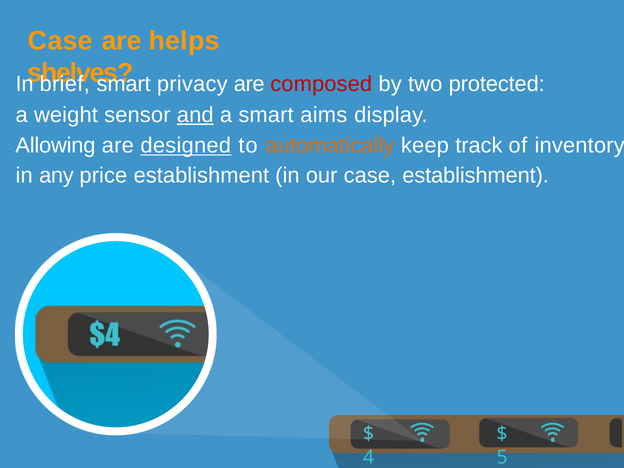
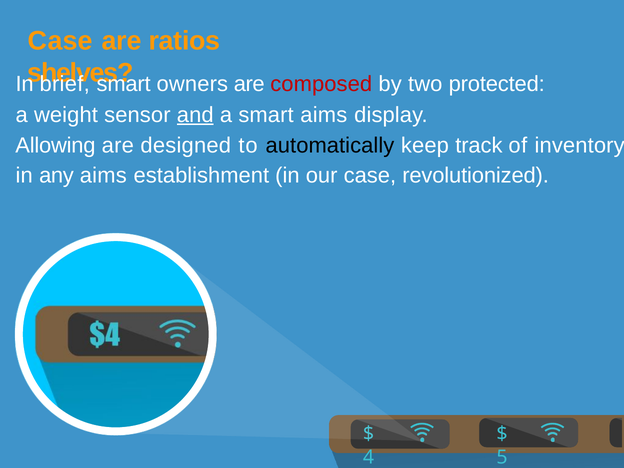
helps: helps -> ratios (184, 41)
privacy: privacy -> owners (192, 84)
designed underline: present -> none (186, 145)
automatically colour: orange -> black (330, 145)
any price: price -> aims (103, 175)
case establishment: establishment -> revolutionized (476, 175)
